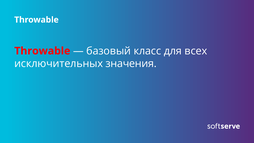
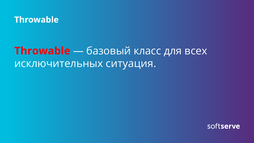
значения: значения -> ситуация (131, 64)
